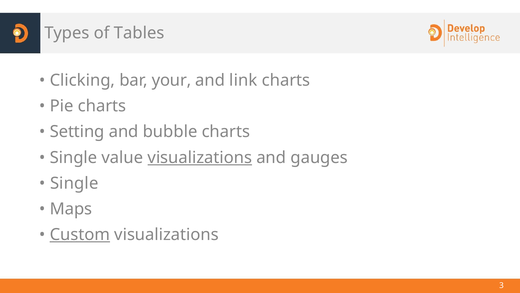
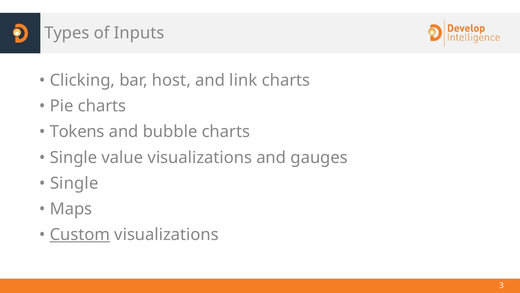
Tables: Tables -> Inputs (139, 33)
your: your -> host (171, 80)
Setting: Setting -> Tokens (77, 132)
visualizations underline: present -> none (200, 157)
